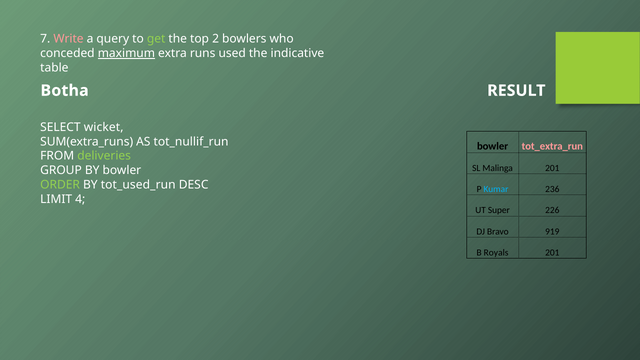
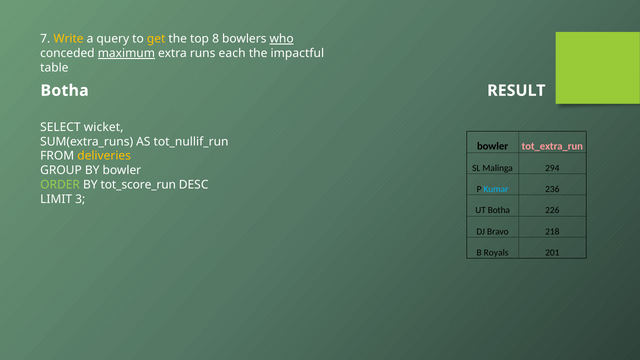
Write colour: pink -> yellow (68, 39)
get colour: light green -> yellow (156, 39)
2: 2 -> 8 (216, 39)
who underline: none -> present (282, 39)
used: used -> each (232, 53)
indicative: indicative -> impactful (297, 53)
deliveries colour: light green -> yellow (104, 156)
Malinga 201: 201 -> 294 (552, 168)
tot_used_run: tot_used_run -> tot_score_run (138, 185)
4: 4 -> 3 (80, 199)
UT Super: Super -> Botha (499, 210)
919: 919 -> 218 (552, 231)
